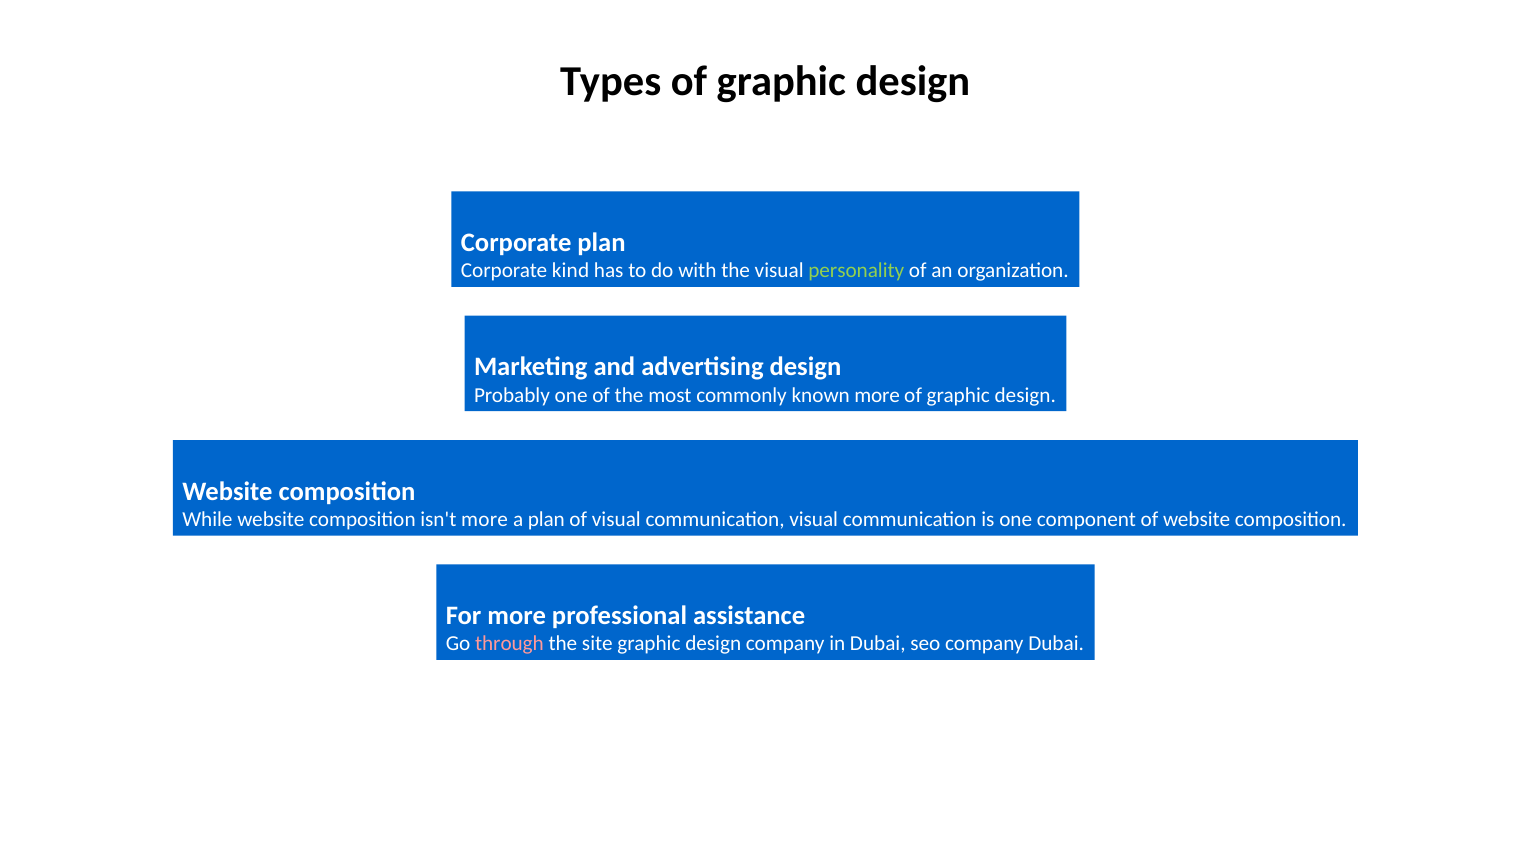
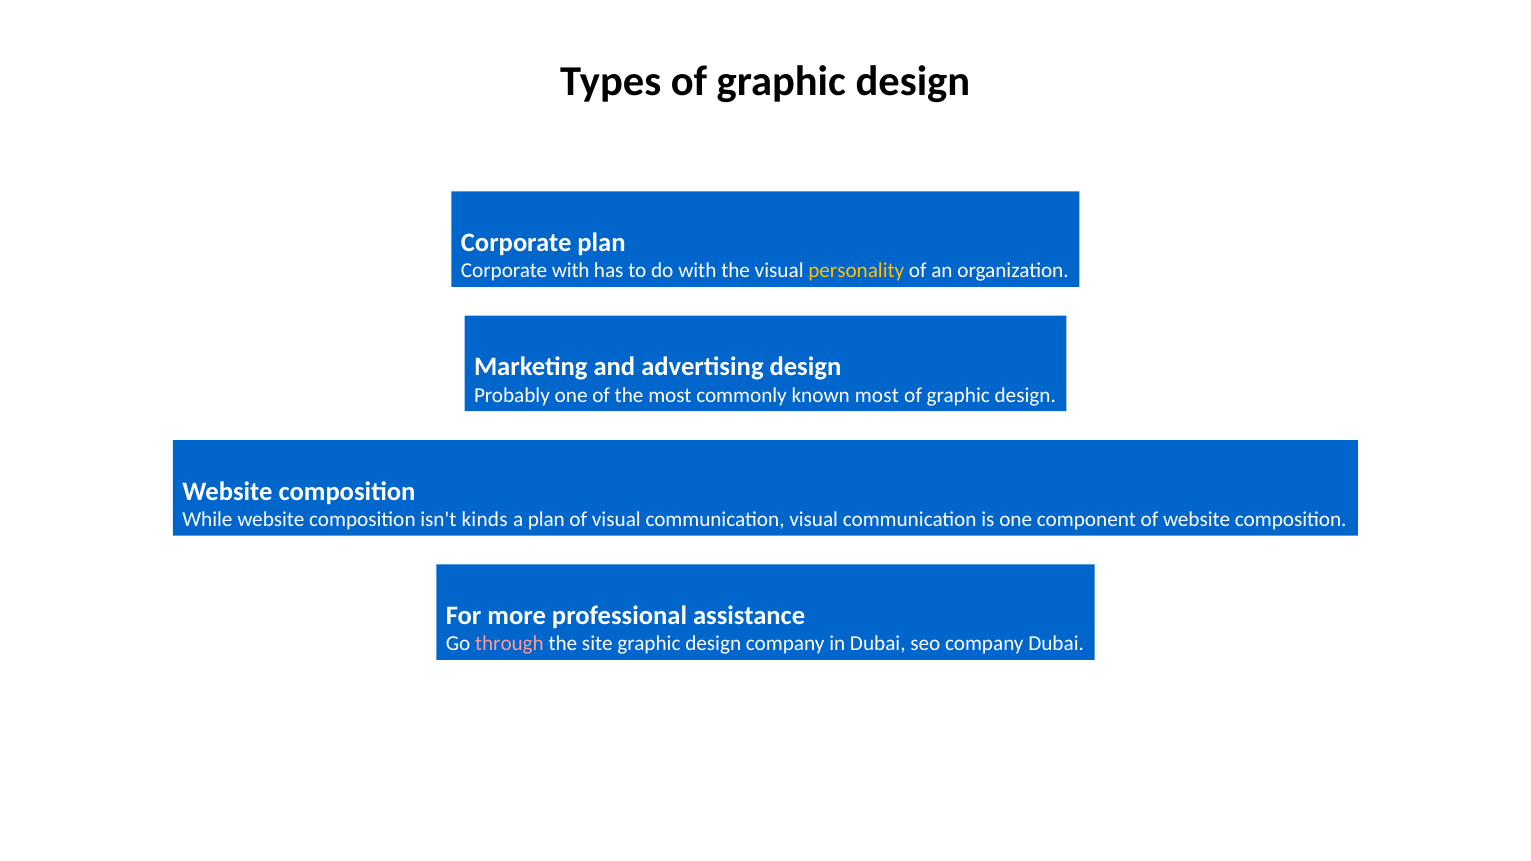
Corporate kind: kind -> with (571, 271)
personality colour: light green -> yellow (856, 271)
known more: more -> most (877, 395)
isn't more: more -> kinds (485, 520)
